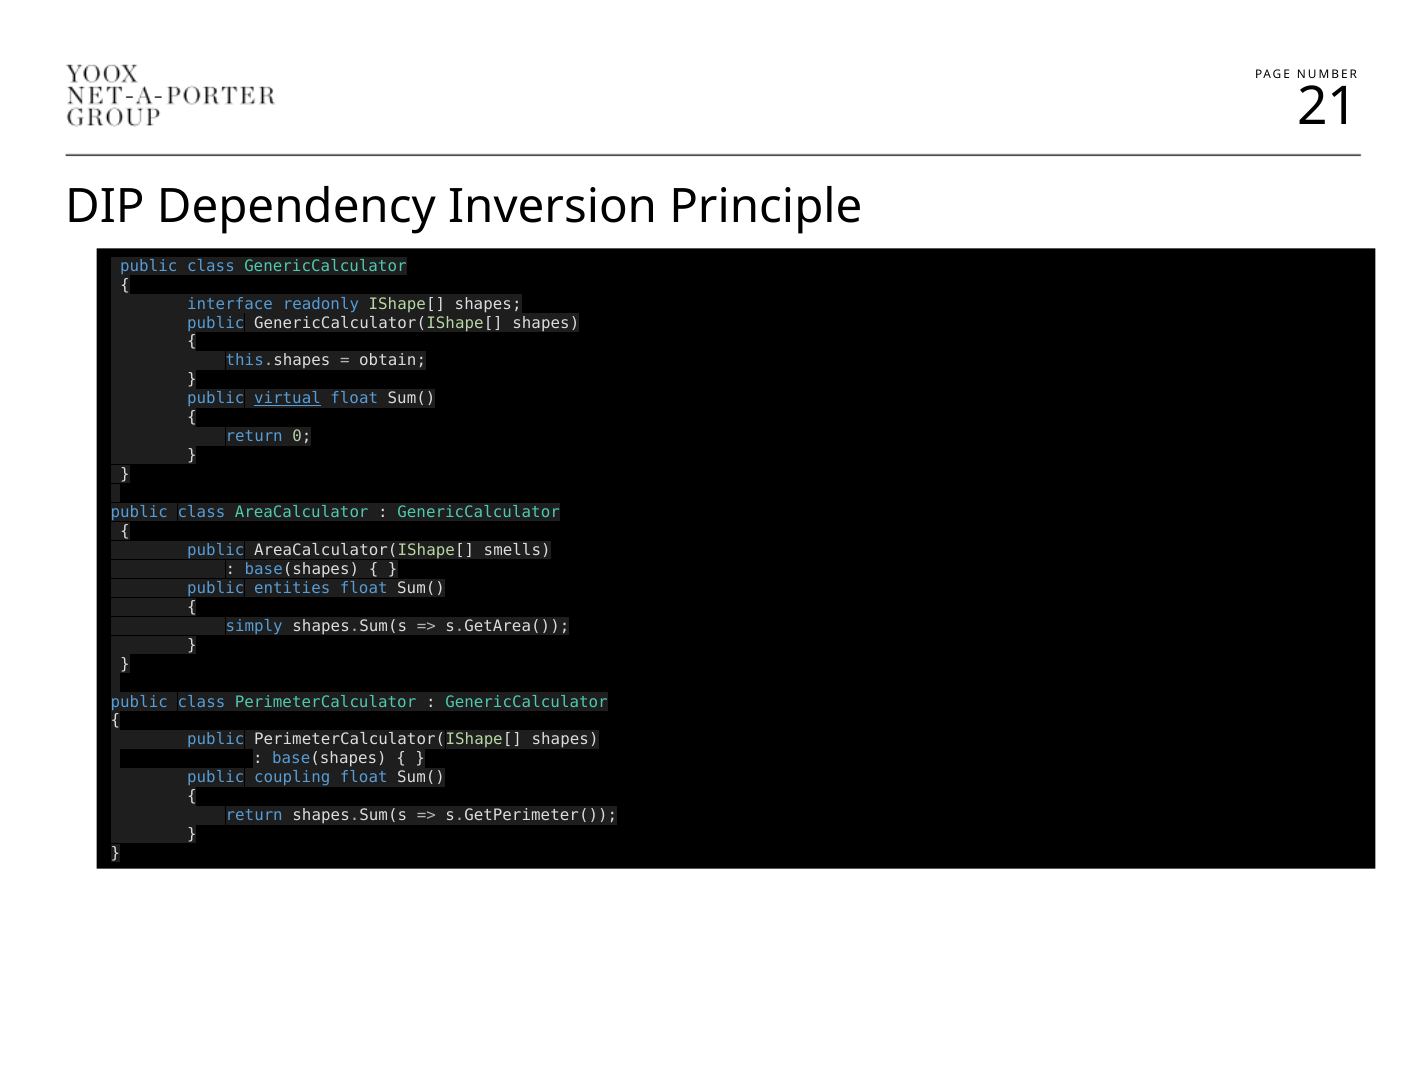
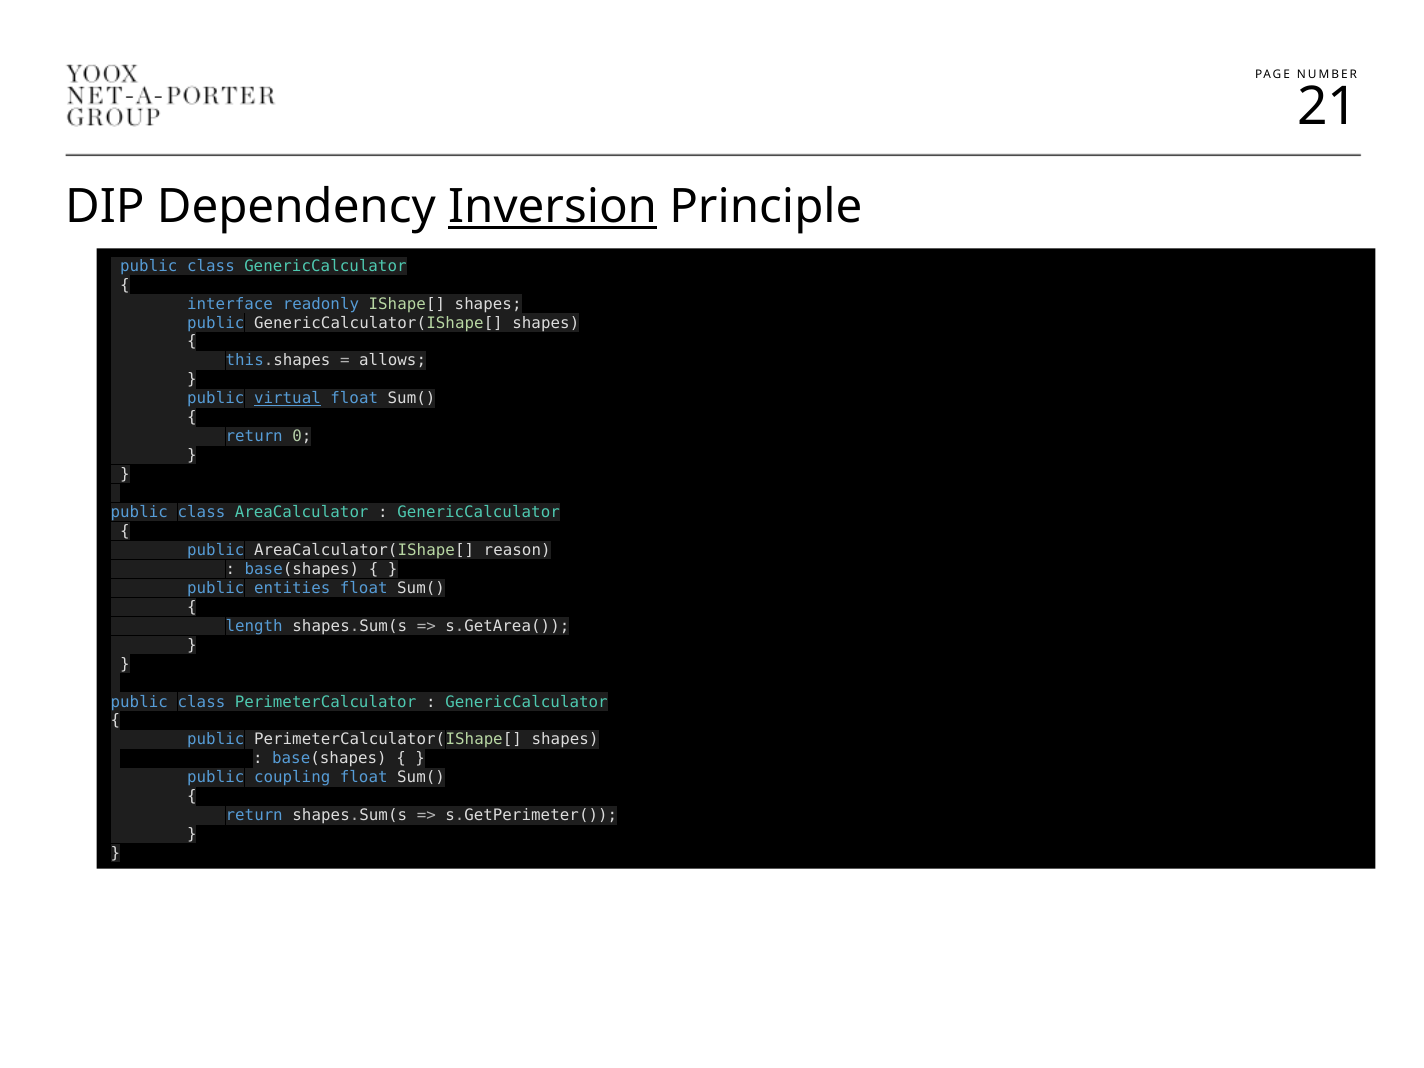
Inversion underline: none -> present (553, 207)
obtain: obtain -> allows (393, 361)
smells: smells -> reason (517, 550)
simply: simply -> length (254, 626)
